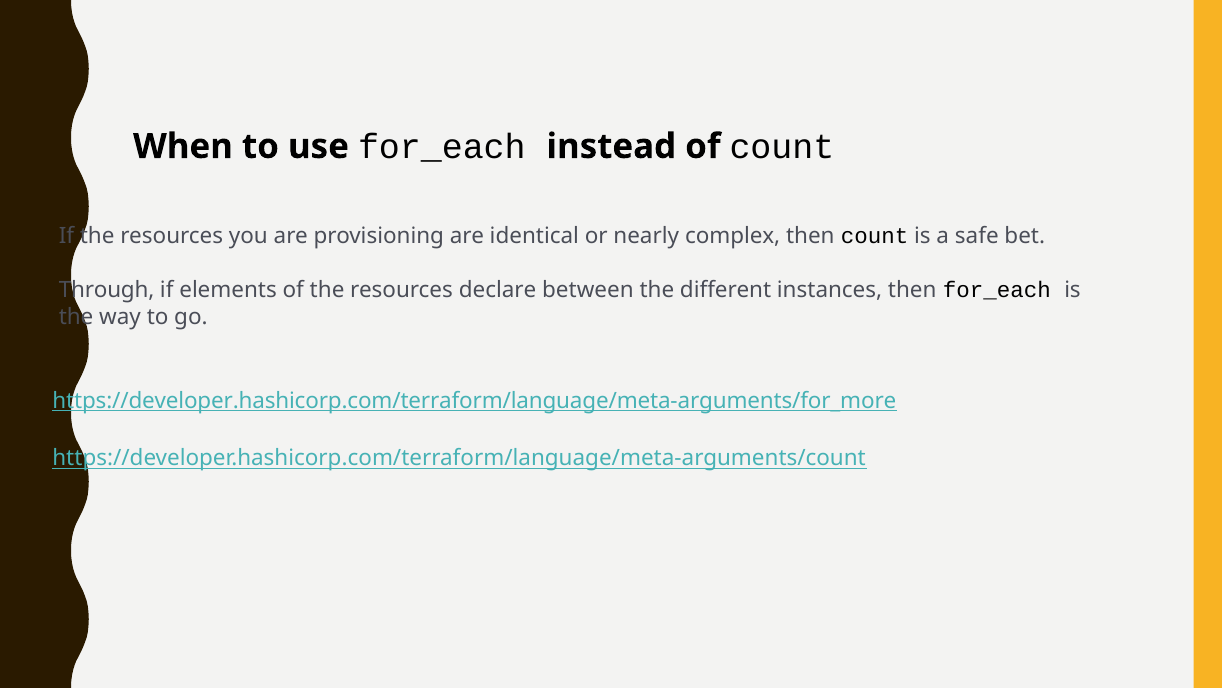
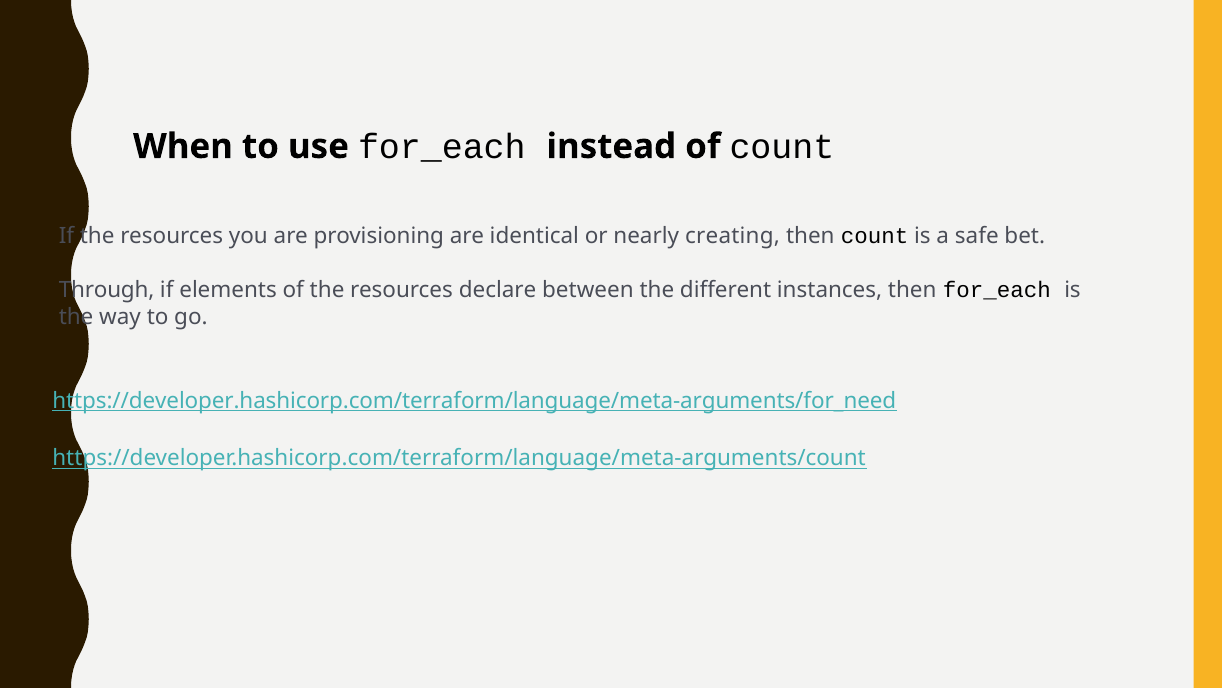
complex: complex -> creating (732, 236)
https://developer.hashicorp.com/terraform/language/meta-arguments/for_more: https://developer.hashicorp.com/terraform/language/meta-arguments/for_more -> https://developer.hashicorp.com/terraform/language/meta-arguments/for_need (474, 401)
